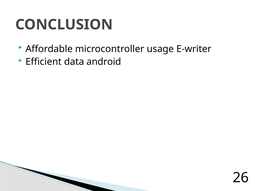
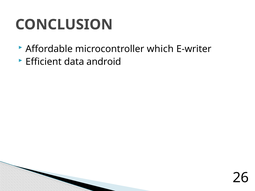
usage: usage -> which (160, 49)
